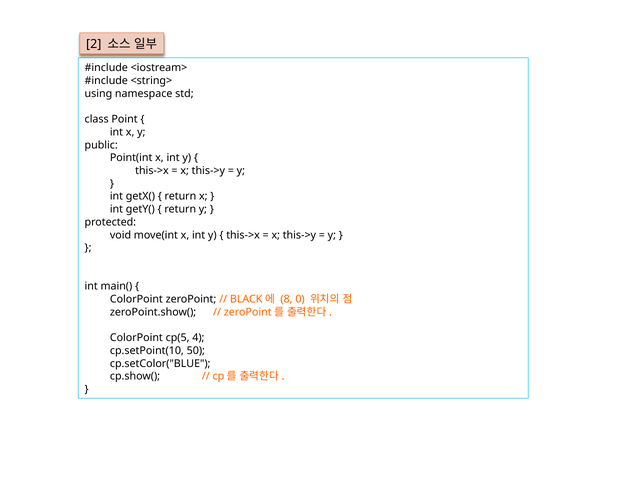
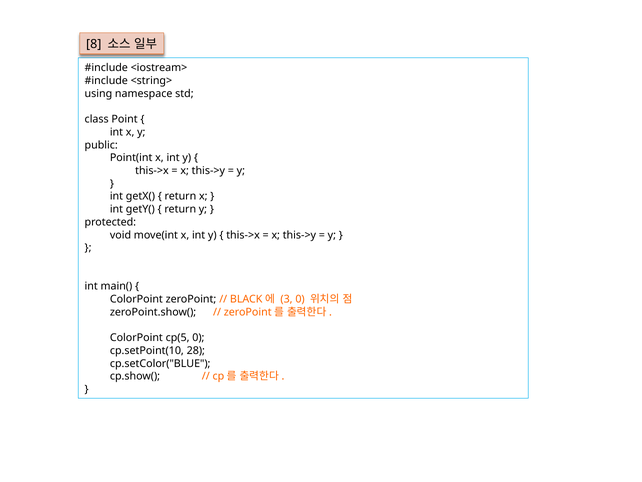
2: 2 -> 8 (94, 44)
8: 8 -> 3 (287, 299)
cp(5 4: 4 -> 0 (198, 337)
50: 50 -> 28 (196, 350)
